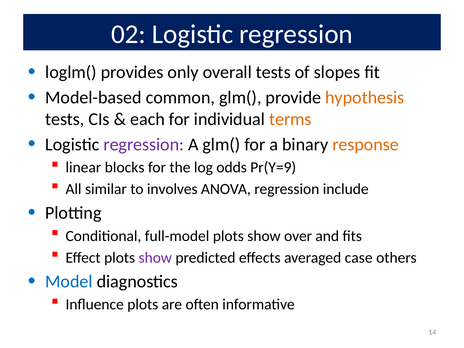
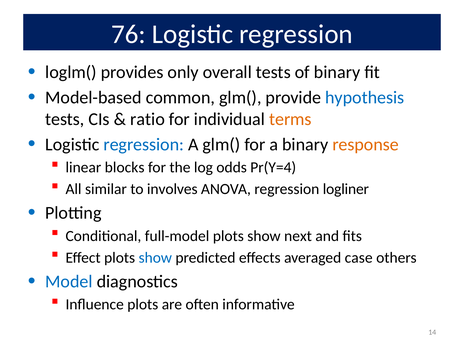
02: 02 -> 76 (128, 34)
of slopes: slopes -> binary (337, 72)
hypothesis colour: orange -> blue (365, 98)
each: each -> ratio (147, 119)
regression colour: purple -> blue (144, 144)
Pr(Y=9: Pr(Y=9 -> Pr(Y=4 (273, 167)
include: include -> logliner (346, 189)
over: over -> next (298, 236)
show colour: purple -> blue (155, 258)
